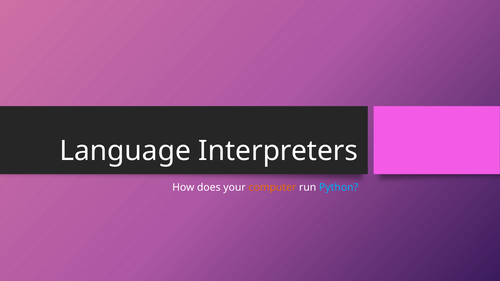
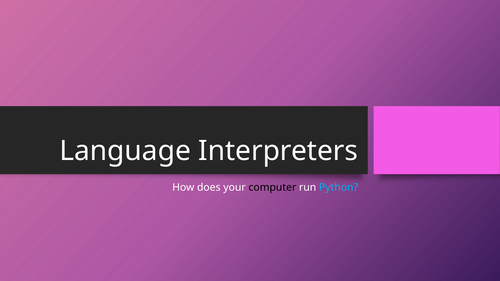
computer colour: orange -> black (272, 188)
